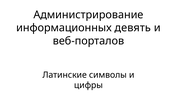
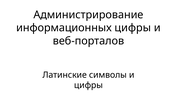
информационных девять: девять -> цифры (133, 28)
